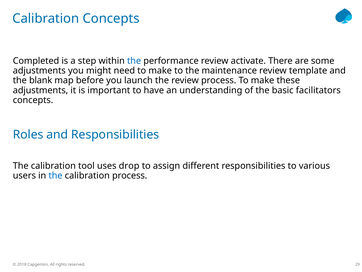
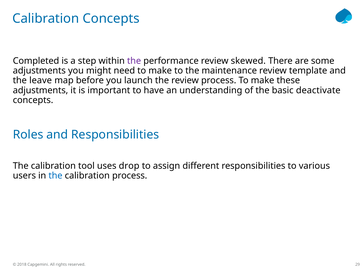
the colour: blue -> purple (134, 61)
activate: activate -> skewed (248, 61)
blank: blank -> leave (41, 80)
facilitators: facilitators -> deactivate (318, 90)
